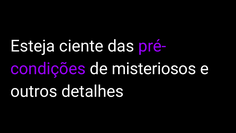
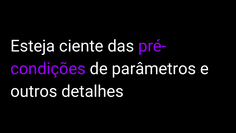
misteriosos: misteriosos -> parâmetros (154, 69)
